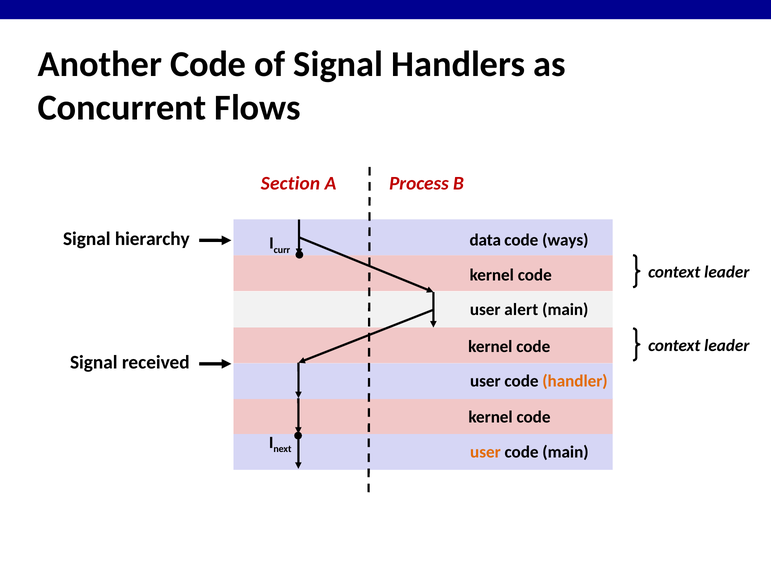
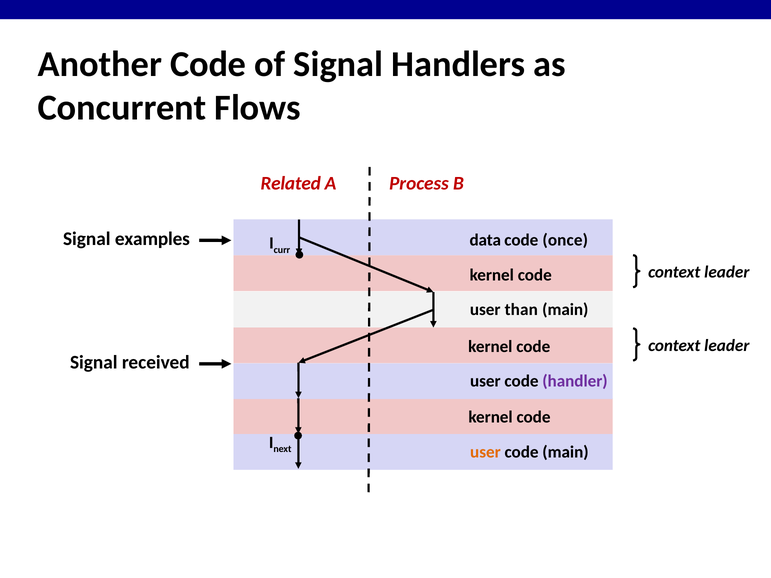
Section: Section -> Related (291, 184)
hierarchy: hierarchy -> examples (152, 239)
ways: ways -> once (565, 240)
alert: alert -> than (521, 310)
handler colour: orange -> purple (575, 381)
